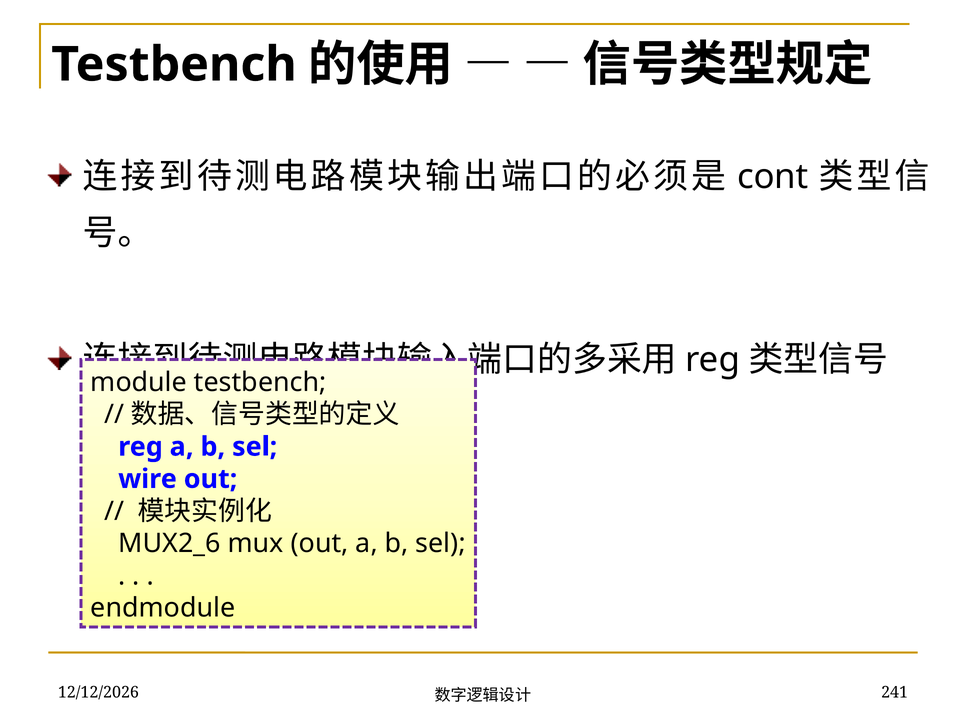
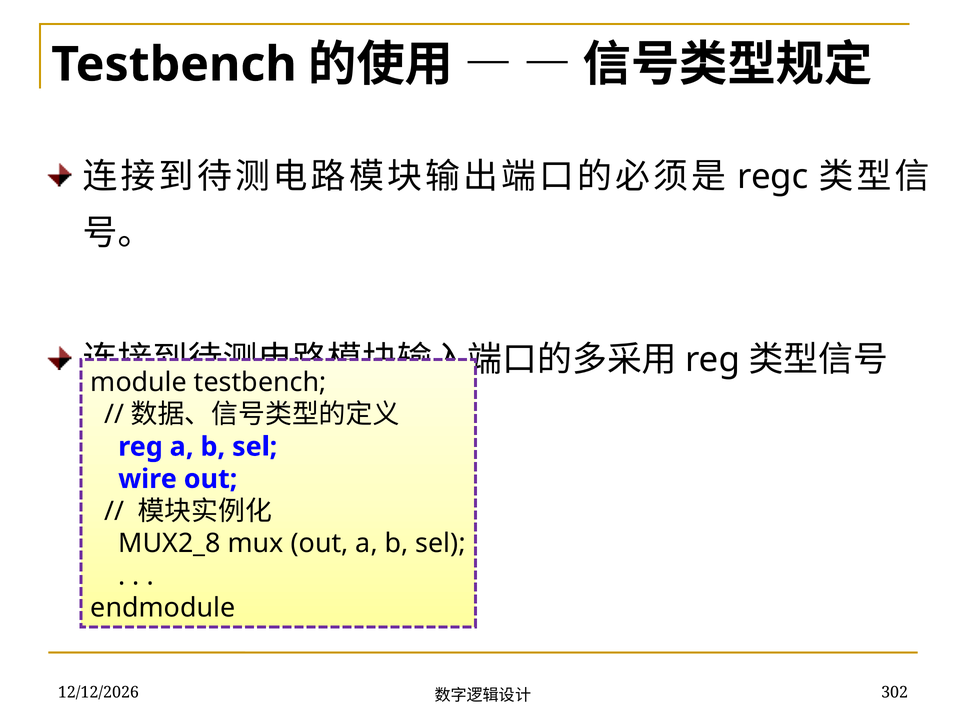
cont: cont -> regc (773, 177)
MUX2_6: MUX2_6 -> MUX2_8 (169, 543)
241: 241 -> 302 (895, 692)
